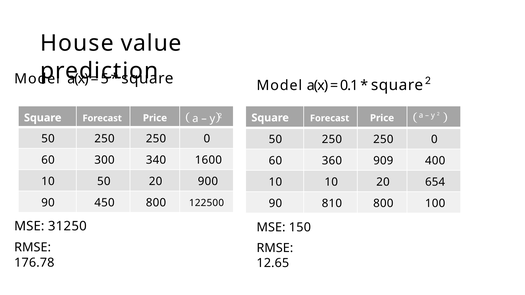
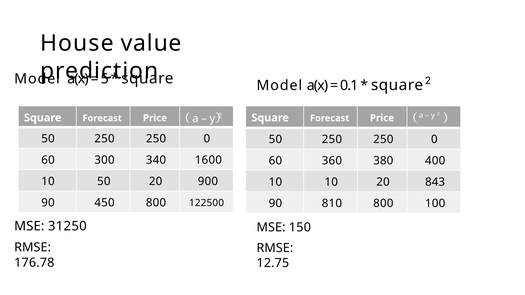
909: 909 -> 380 (383, 161)
654: 654 -> 843 (435, 182)
12.65: 12.65 -> 12.75 (273, 263)
